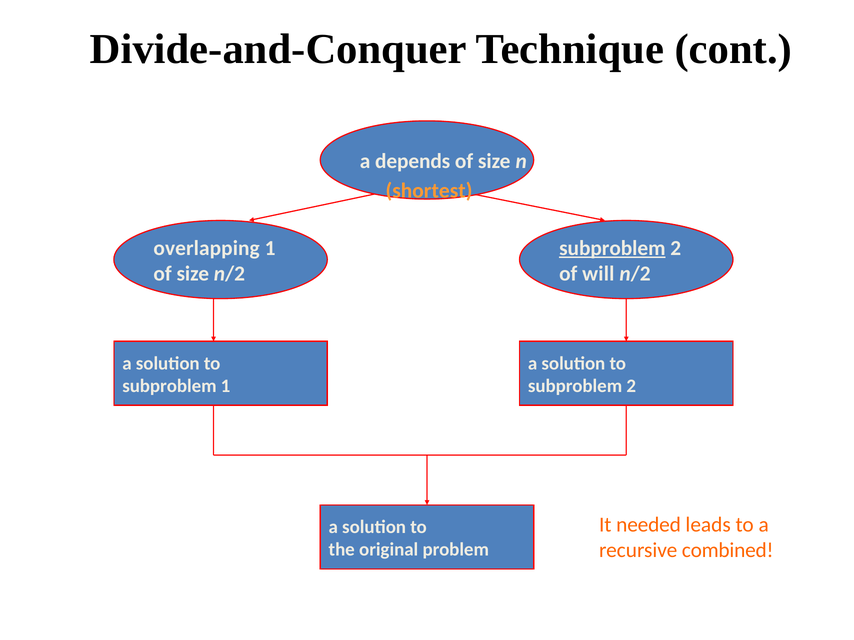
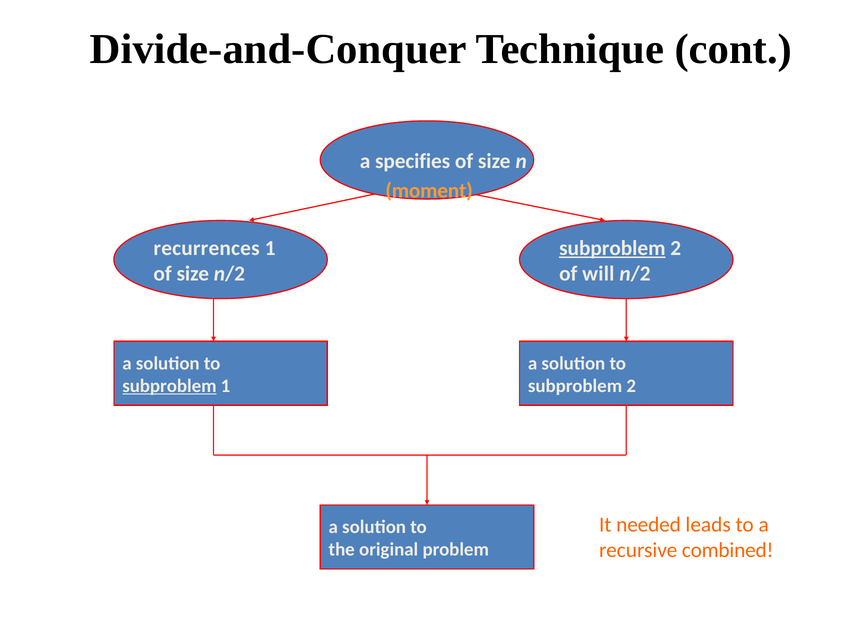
depends: depends -> specifies (413, 162)
shortest: shortest -> moment (429, 191)
overlapping: overlapping -> recurrences (207, 248)
subproblem underline: none -> present (169, 386)
